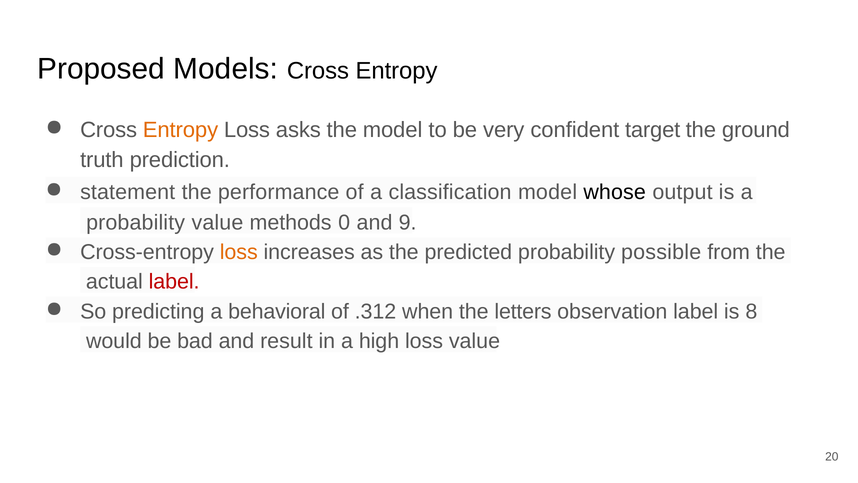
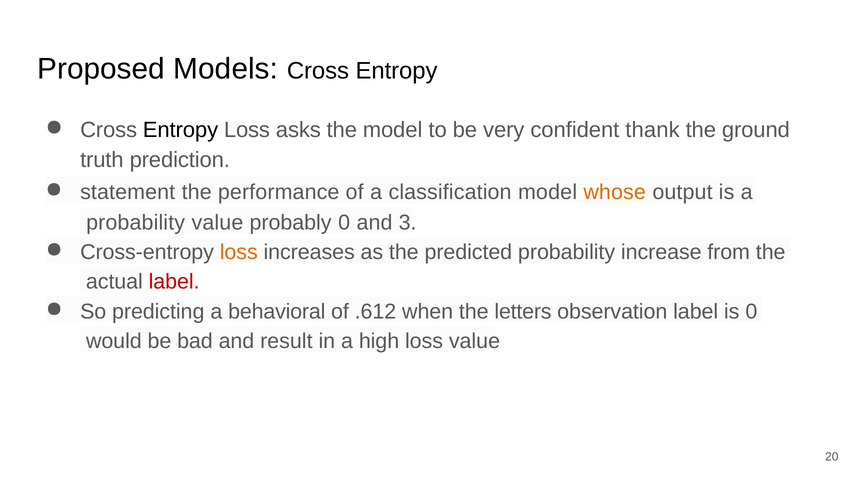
Entropy colour: orange -> black (181, 130)
target: target -> thank (652, 130)
whose colour: black -> orange (615, 192)
methods: methods -> probably (291, 222)
9: 9 -> 3 (408, 222)
possible: possible -> increase (661, 252)
.312: .312 -> .612 (376, 311)
is 8: 8 -> 0 (751, 311)
